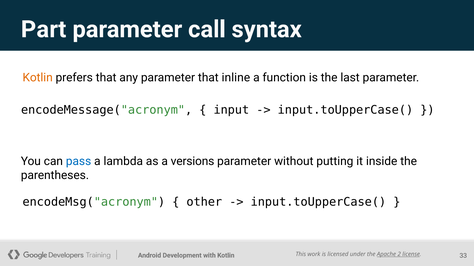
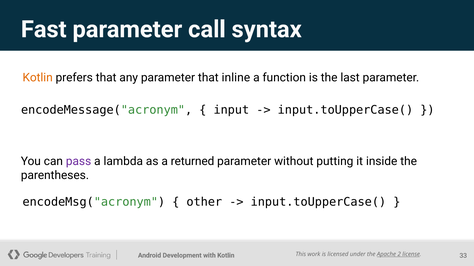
Part: Part -> Fast (44, 29)
pass colour: blue -> purple (79, 162)
versions: versions -> returned (193, 162)
